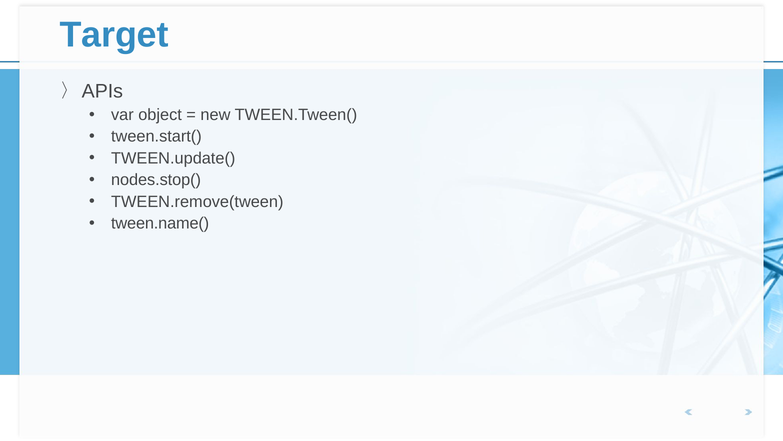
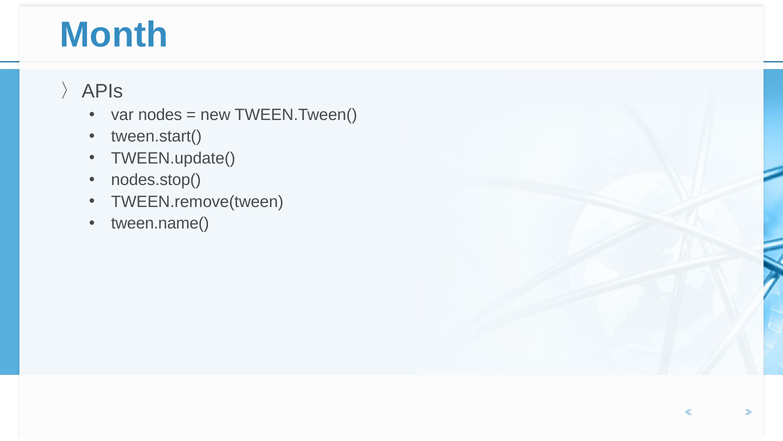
Target: Target -> Month (114, 35)
object: object -> nodes (160, 115)
